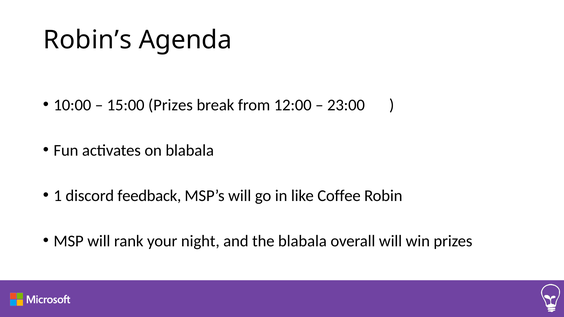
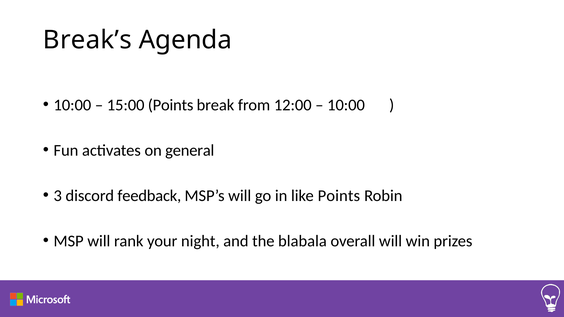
Robin’s: Robin’s -> Break’s (87, 40)
15:00 Prizes: Prizes -> Points (171, 105)
23:00: 23:00 -> 10:00 (346, 105)
on blabala: blabala -> general (190, 150)
1: 1 -> 3 (58, 196)
like Coffee: Coffee -> Points (339, 196)
